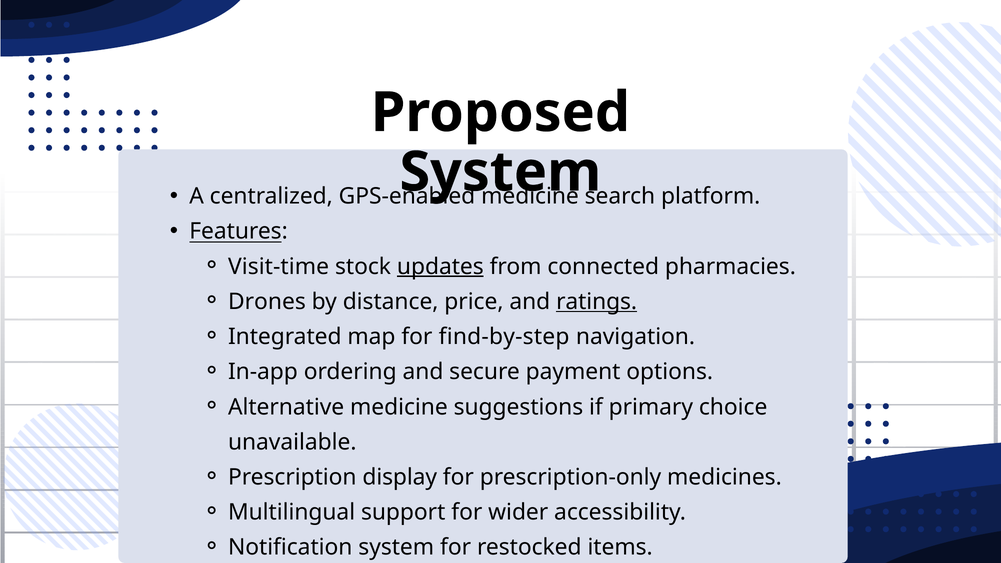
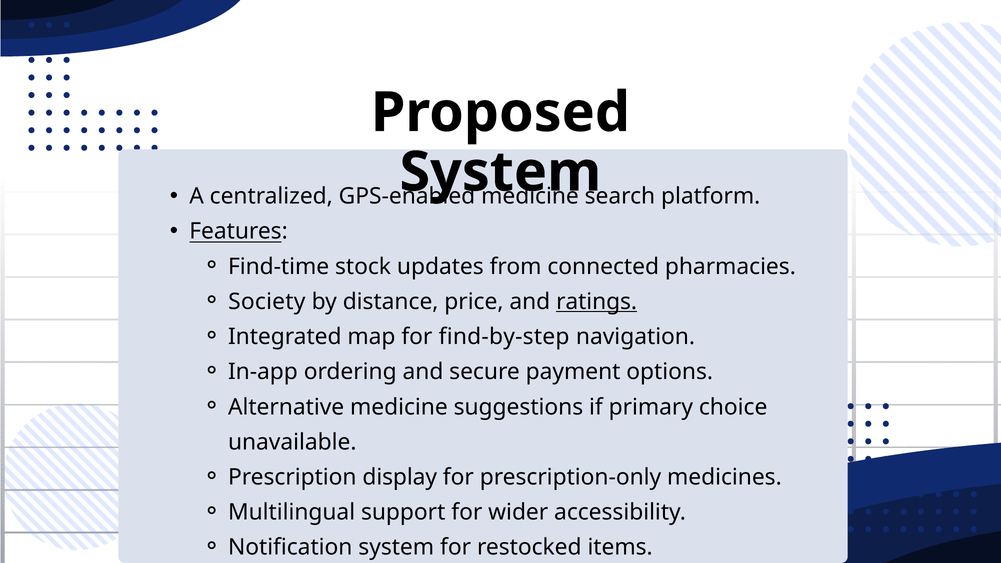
Visit-time: Visit-time -> Find-time (279, 267)
updates underline: present -> none (440, 267)
Drones: Drones -> Society (267, 302)
